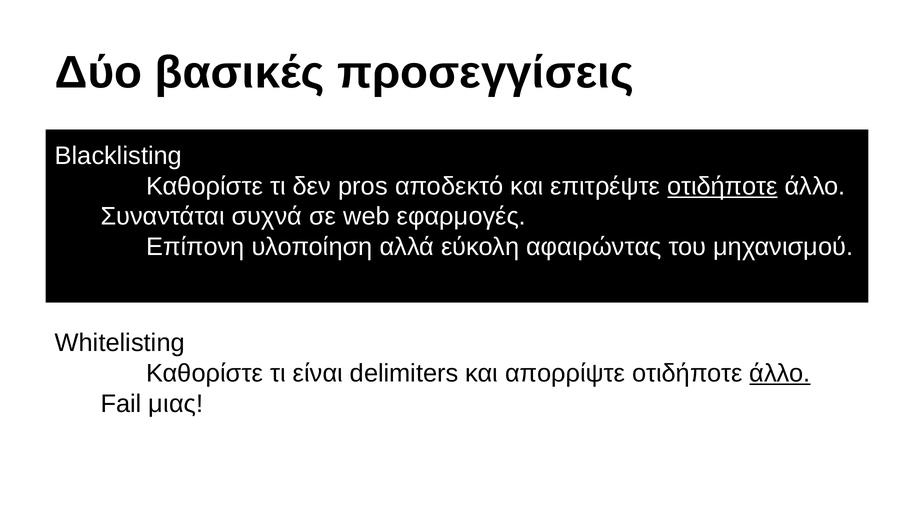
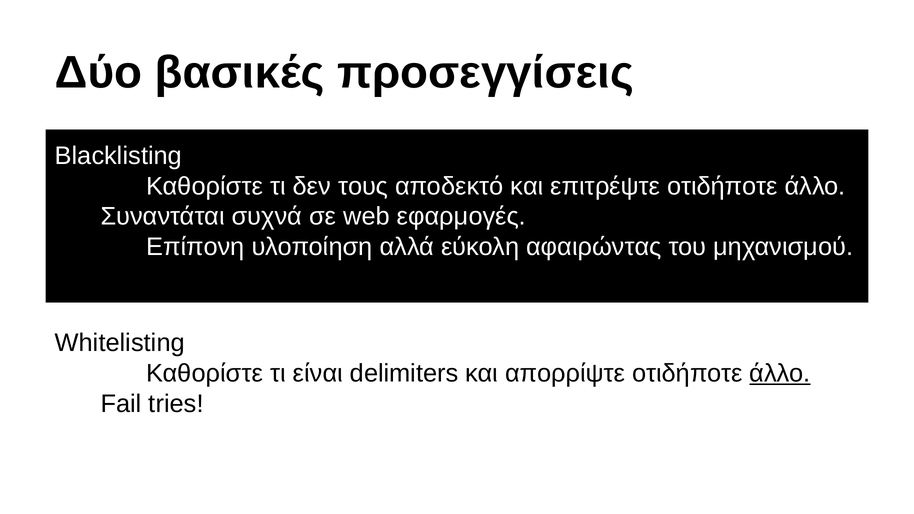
pros: pros -> τους (363, 186)
οτιδήποτε underline: present -> none (722, 186)
μιας: μιας -> tries (176, 404)
